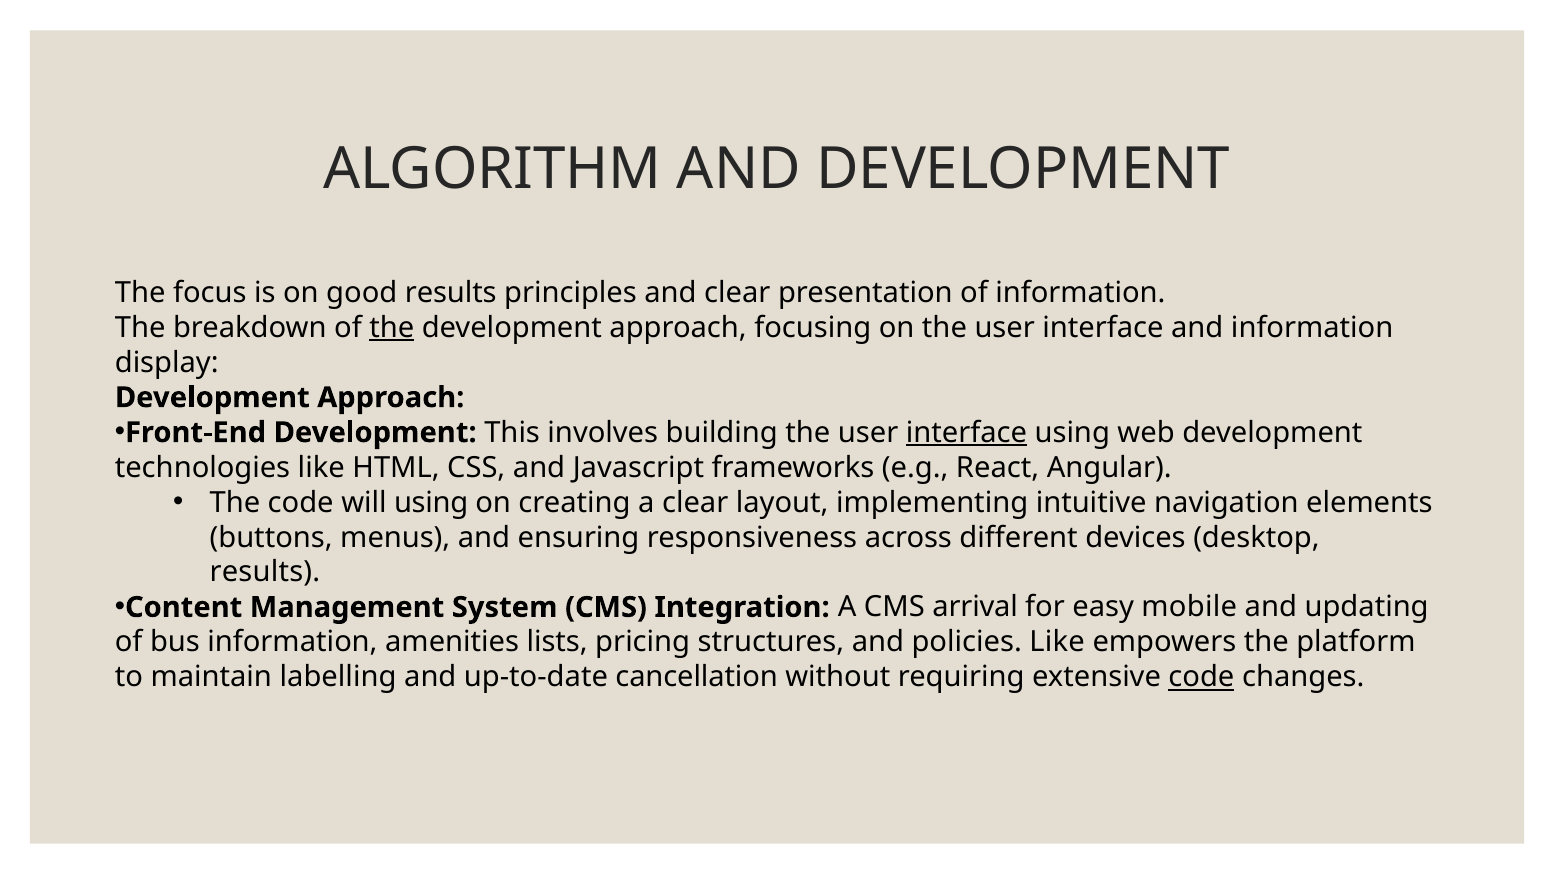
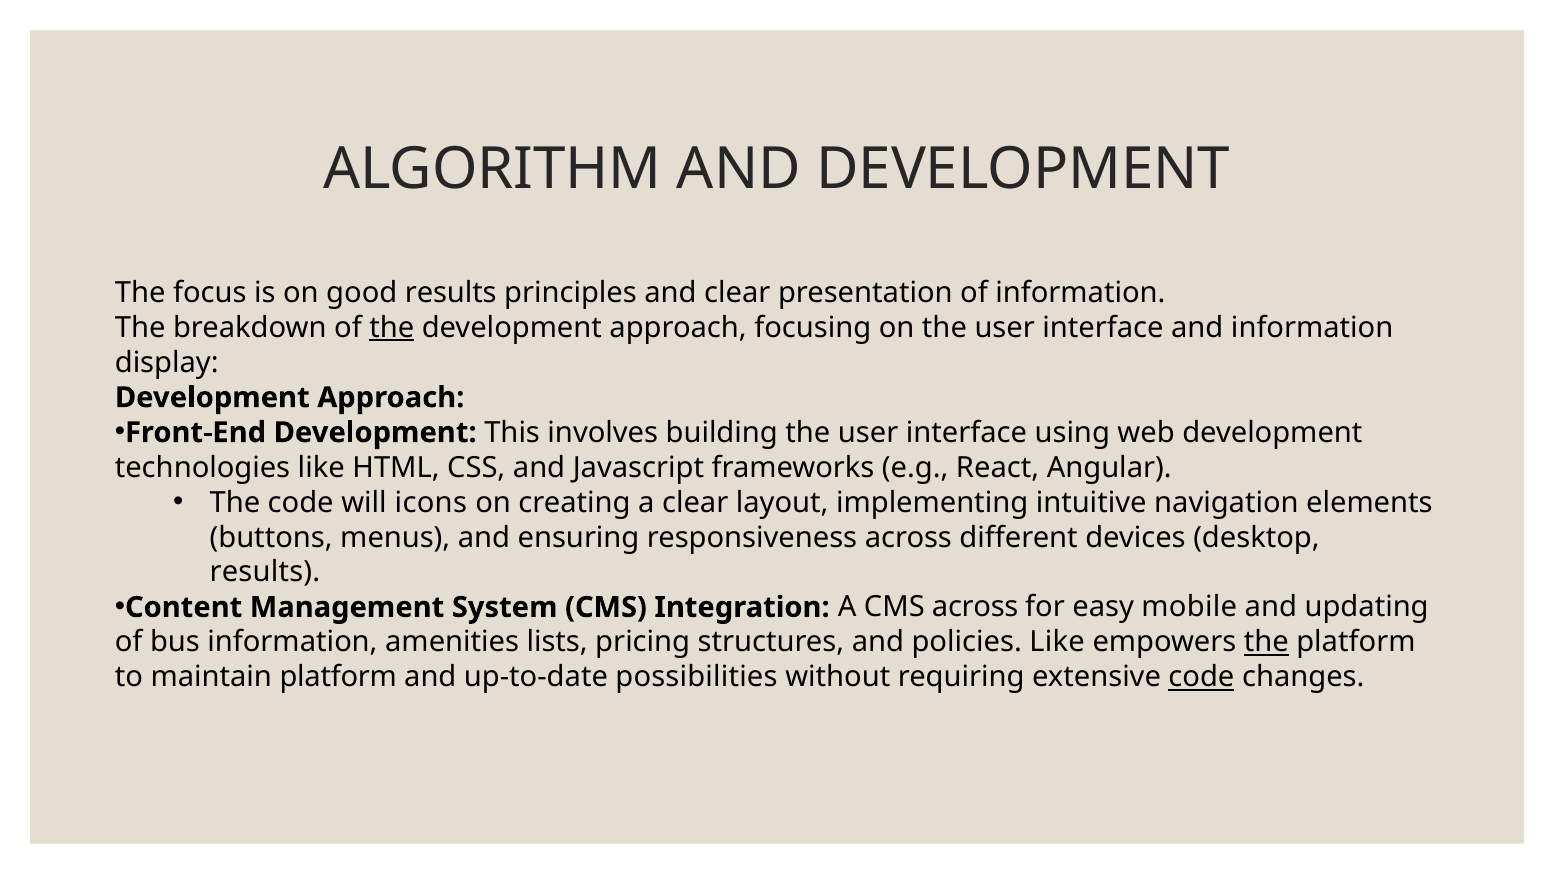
interface underline: present -> none (966, 433)
will using: using -> icons (431, 503)
CMS arrival: arrival -> across (975, 607)
the underline: none -> present (1266, 642)
maintain labelling: labelling -> platform (338, 677)
cancellation: cancellation -> possibilities (696, 677)
